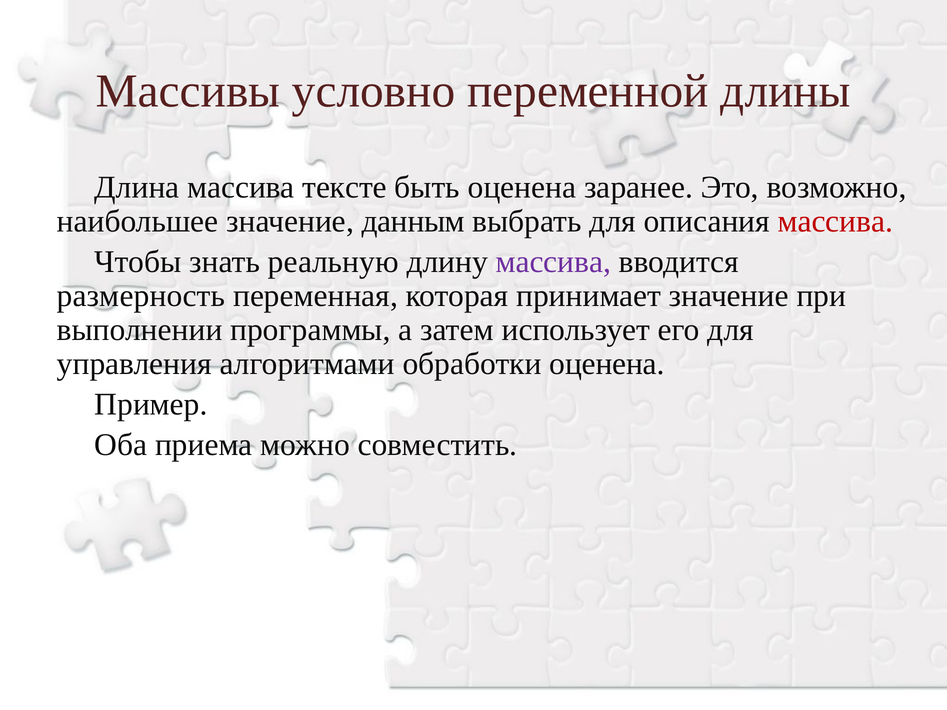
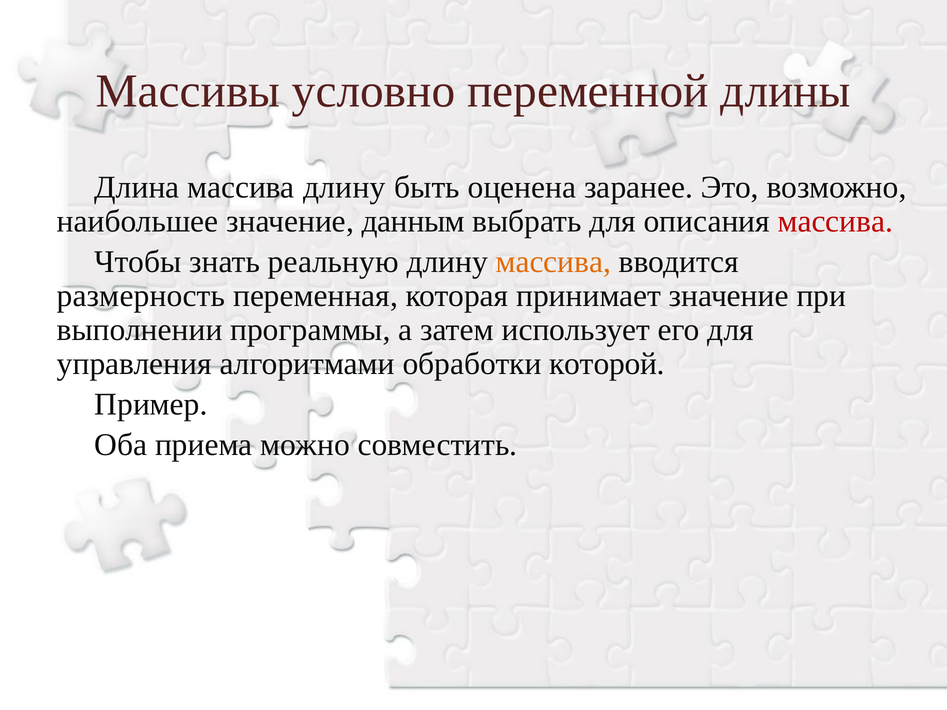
массива тексте: тексте -> длину (344, 187)
массива colour: purple -> orange (553, 262)
обработки оценена: оценена -> которой (607, 364)
